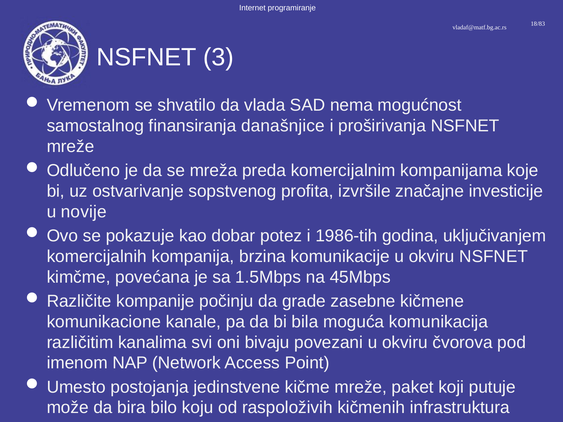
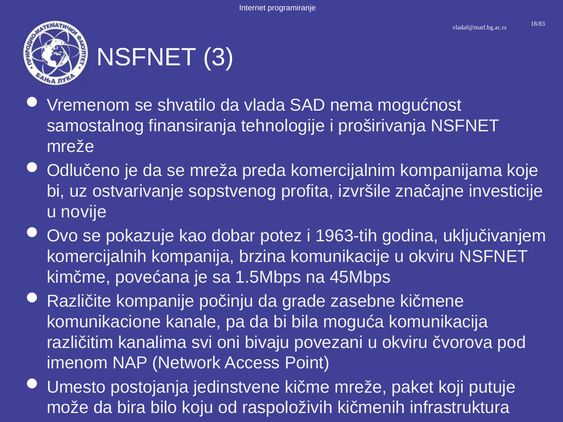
današnjice: današnjice -> tehnologije (283, 126)
1986-tih: 1986-tih -> 1963-tih (346, 236)
